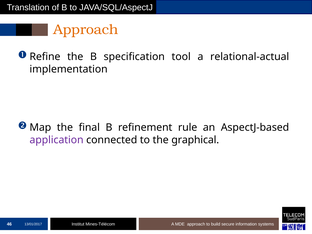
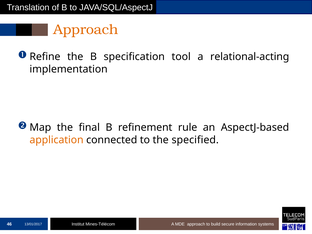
relational-actual: relational-actual -> relational-acting (250, 57)
application colour: purple -> orange (57, 140)
graphical: graphical -> specified (195, 140)
